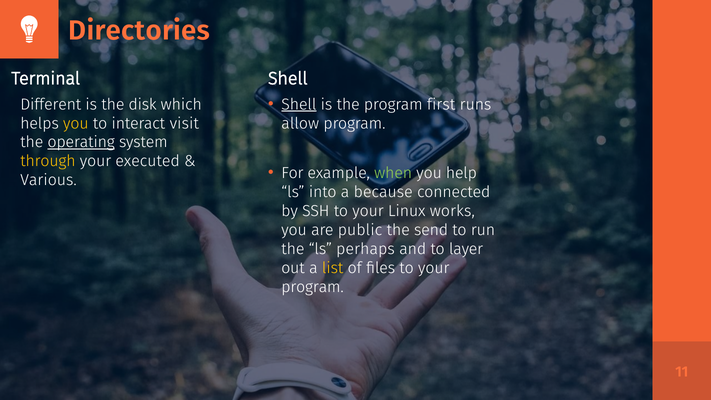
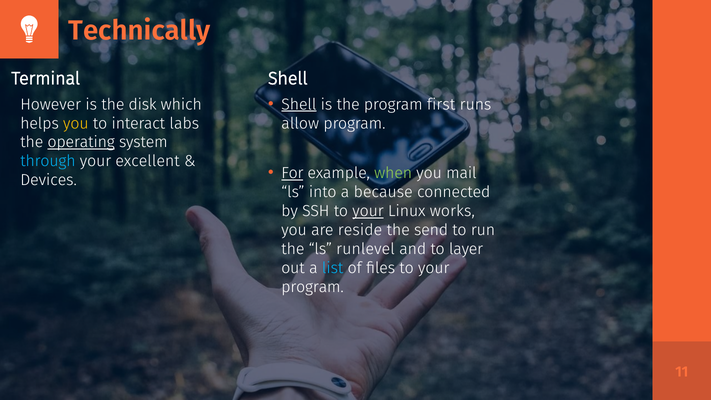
Directories: Directories -> Technically (139, 31)
Different: Different -> However (51, 104)
visit: visit -> labs (184, 123)
through colour: yellow -> light blue (48, 161)
executed: executed -> excellent (148, 161)
For underline: none -> present (292, 173)
help: help -> mail (461, 173)
Various: Various -> Devices (49, 180)
your underline: none -> present (368, 211)
public: public -> reside (360, 230)
perhaps: perhaps -> runlevel (366, 249)
list colour: yellow -> light blue (333, 268)
